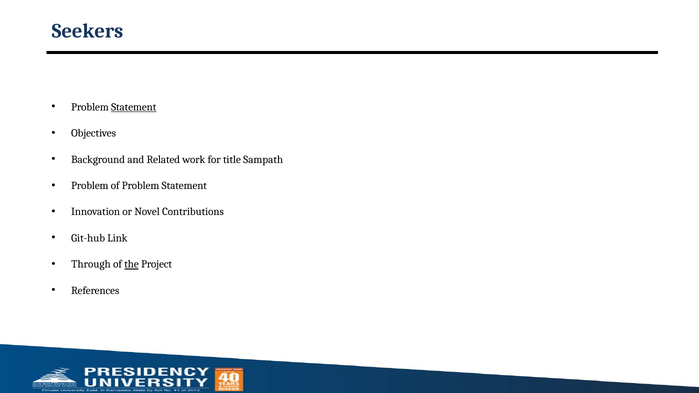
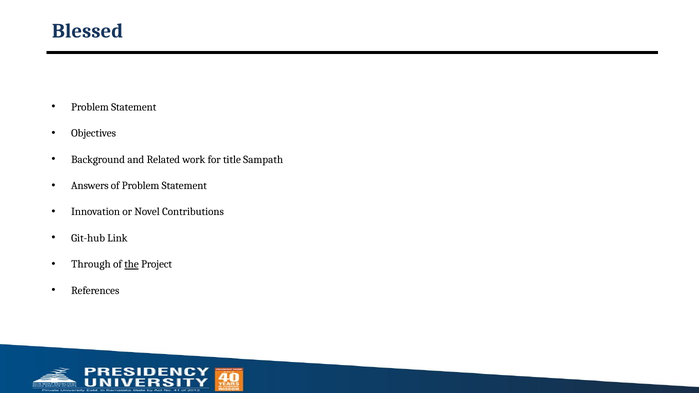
Seekers: Seekers -> Blessed (87, 31)
Statement underline: present -> none (134, 107)
Problem: Problem -> Answers (90, 186)
